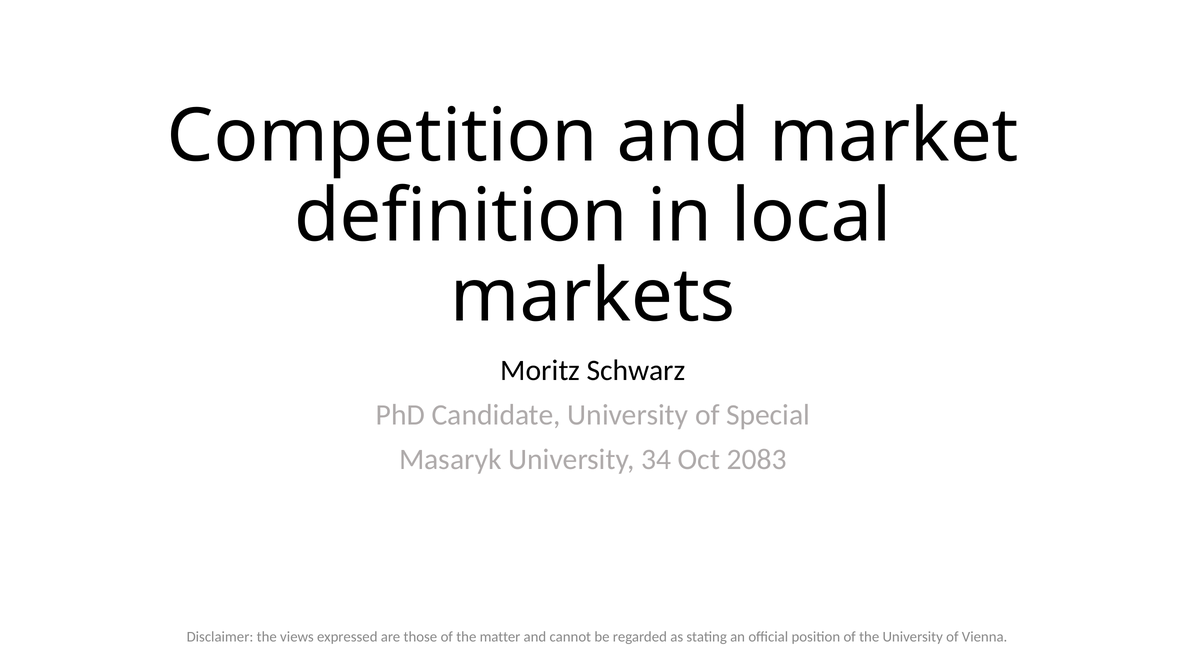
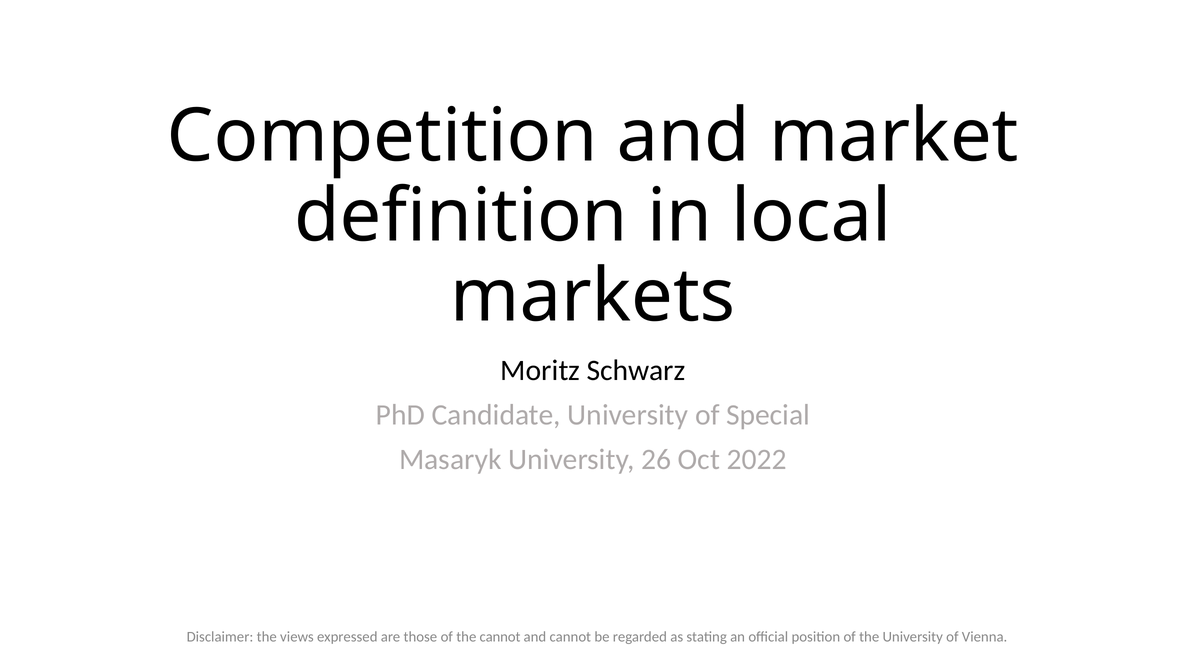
34: 34 -> 26 (656, 459)
2083: 2083 -> 2022 (757, 459)
the matter: matter -> cannot (500, 637)
